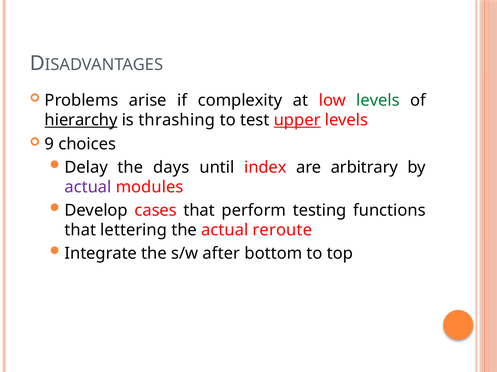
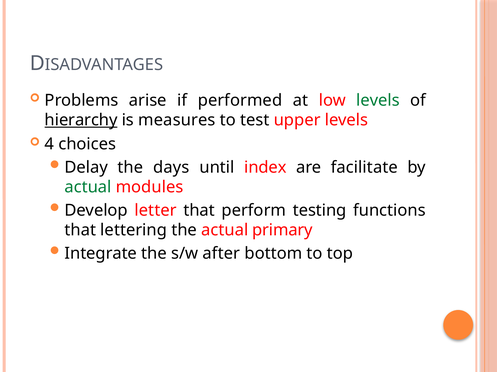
complexity: complexity -> performed (240, 101)
thrashing: thrashing -> measures (177, 120)
upper underline: present -> none (297, 120)
9: 9 -> 4 (49, 144)
arbitrary: arbitrary -> facilitate (364, 168)
actual colour: purple -> green (88, 188)
cases: cases -> letter (156, 211)
reroute: reroute -> primary (282, 231)
